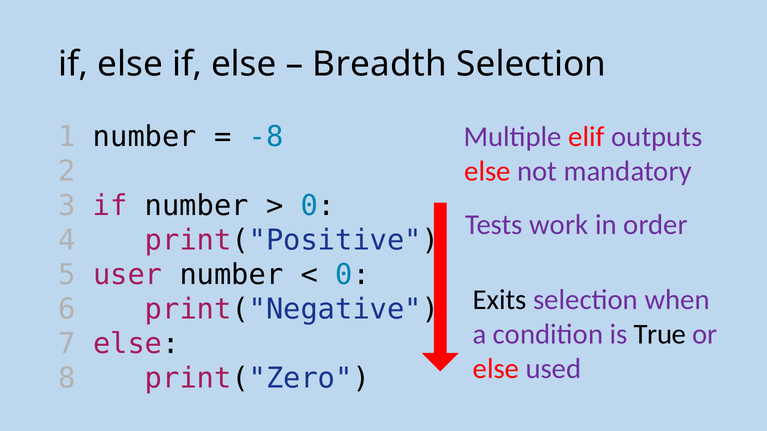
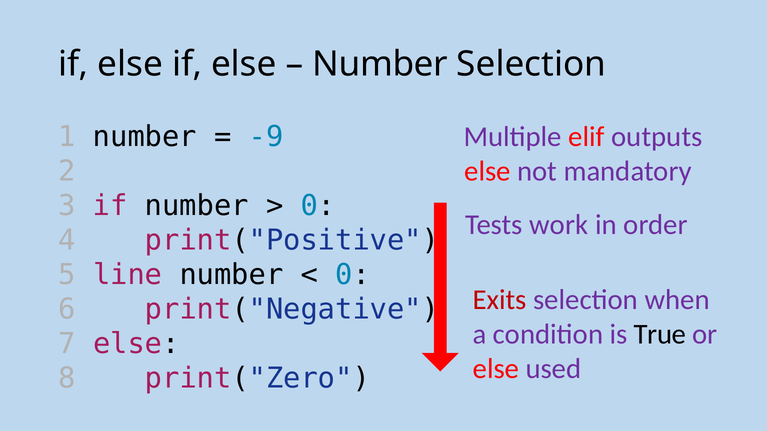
Breadth: Breadth -> Number (380, 64)
-8: -8 -> -9 (266, 137)
user: user -> line (128, 275)
Exits colour: black -> red (500, 300)
